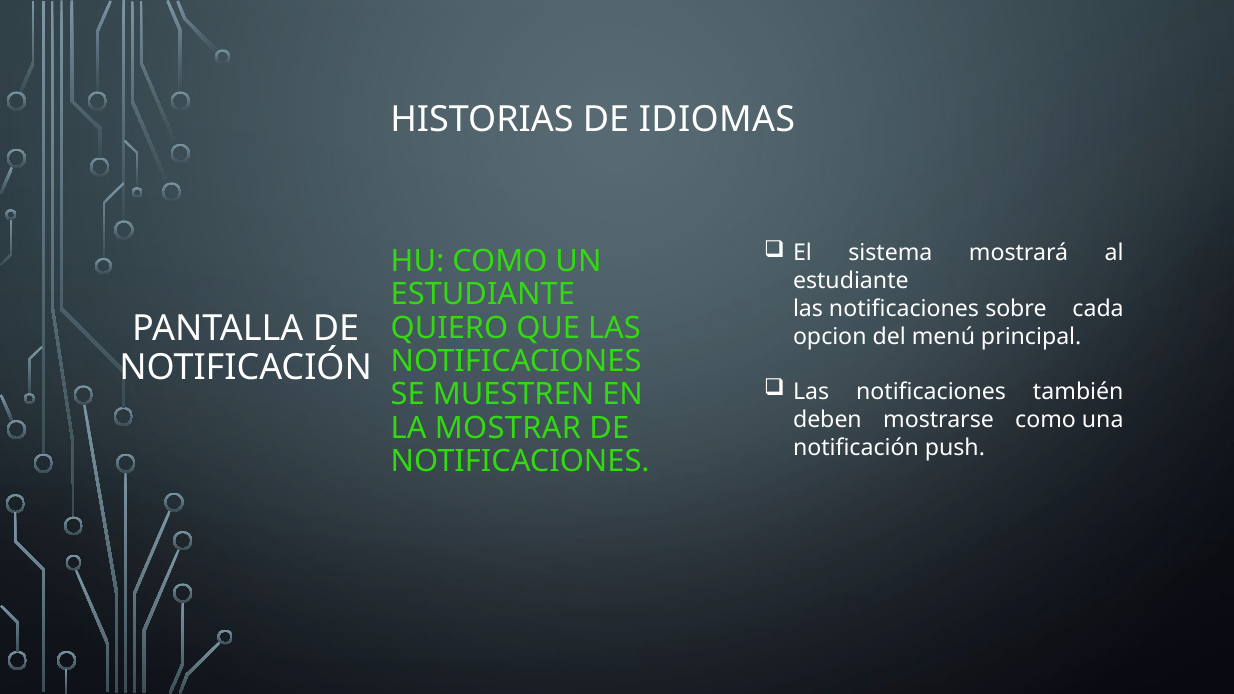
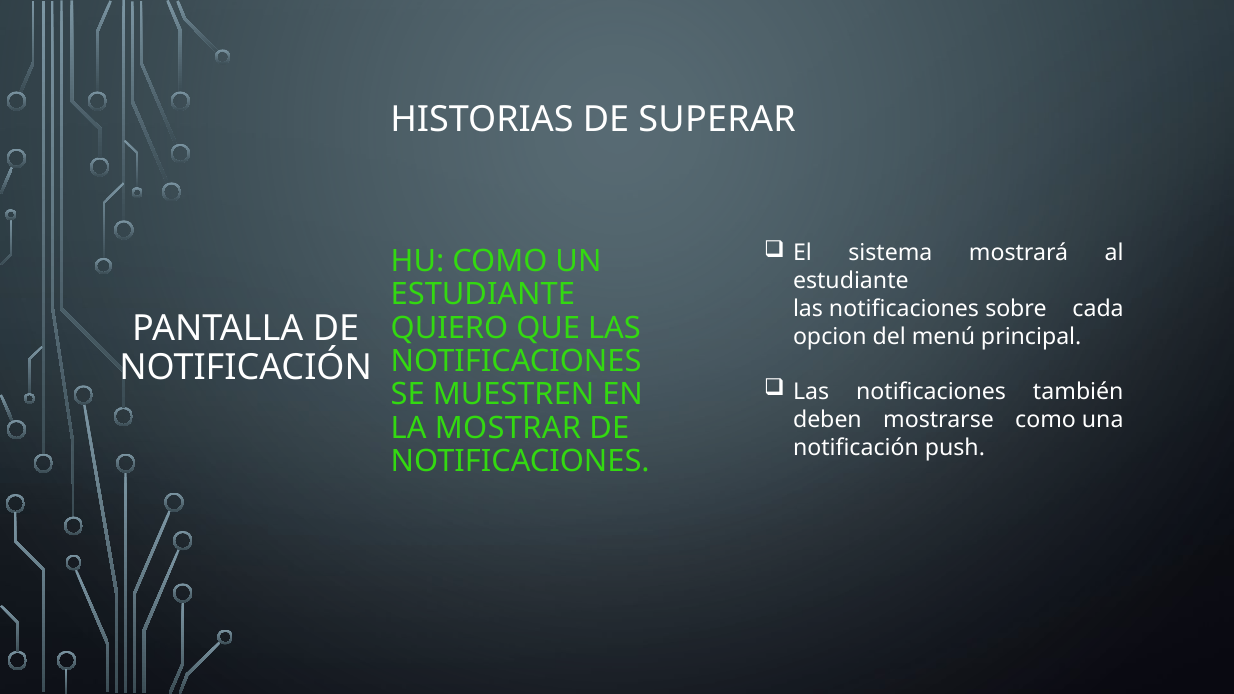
IDIOMAS: IDIOMAS -> SUPERAR (717, 120)
